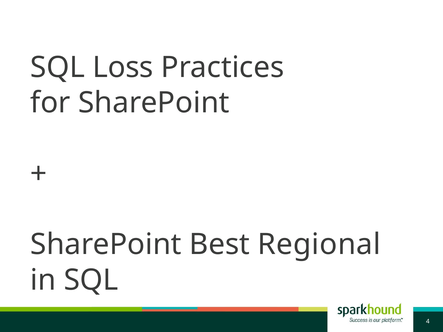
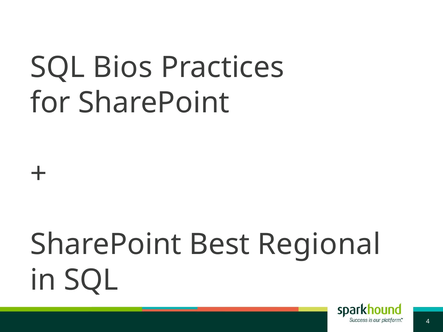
Loss: Loss -> Bios (123, 68)
